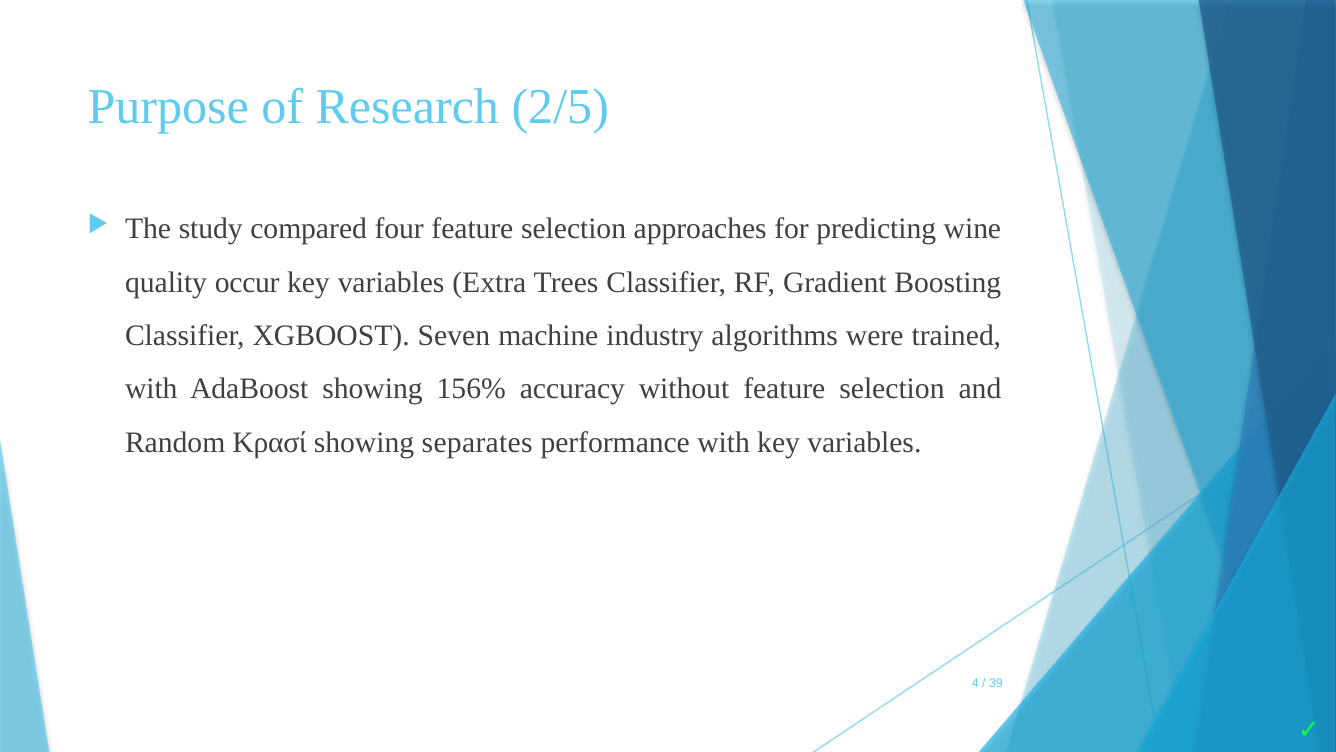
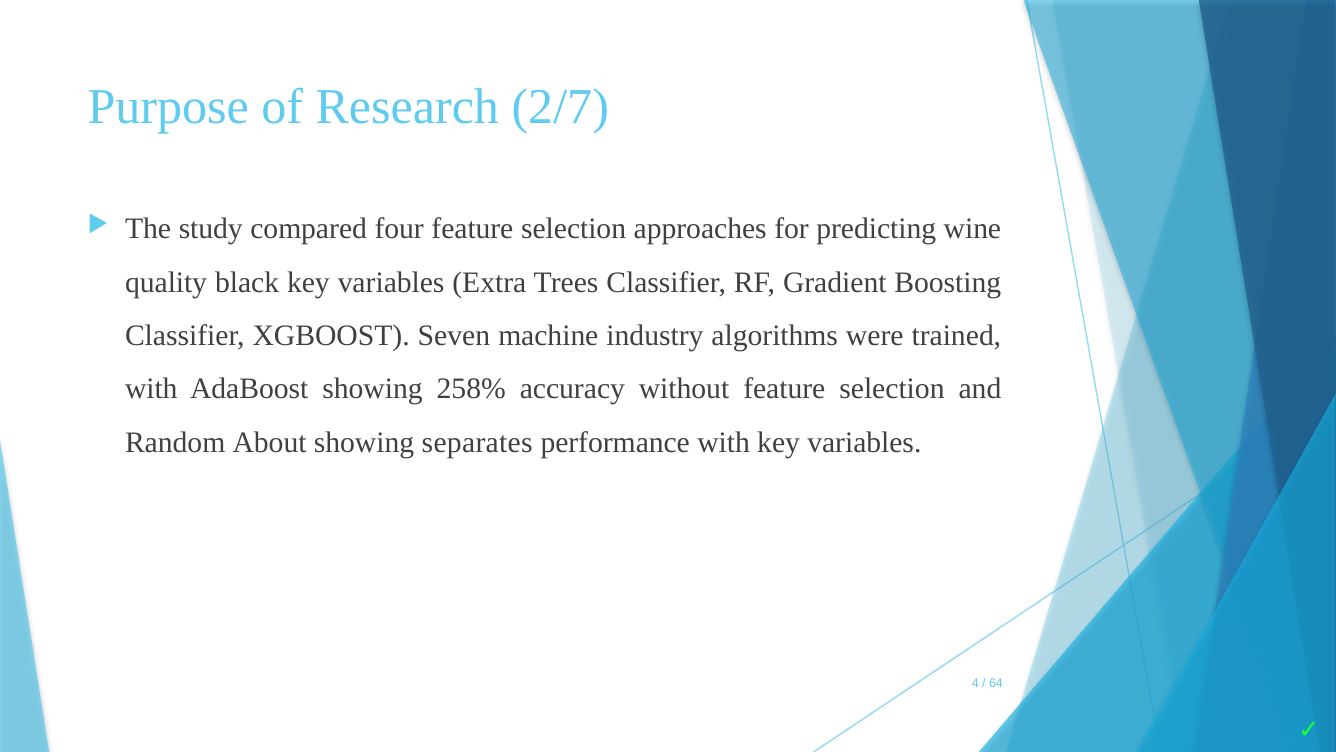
2/5: 2/5 -> 2/7 (560, 107)
occur: occur -> black (247, 282)
156%: 156% -> 258% (471, 389)
Κρασί: Κρασί -> About (270, 442)
39: 39 -> 64 (996, 683)
